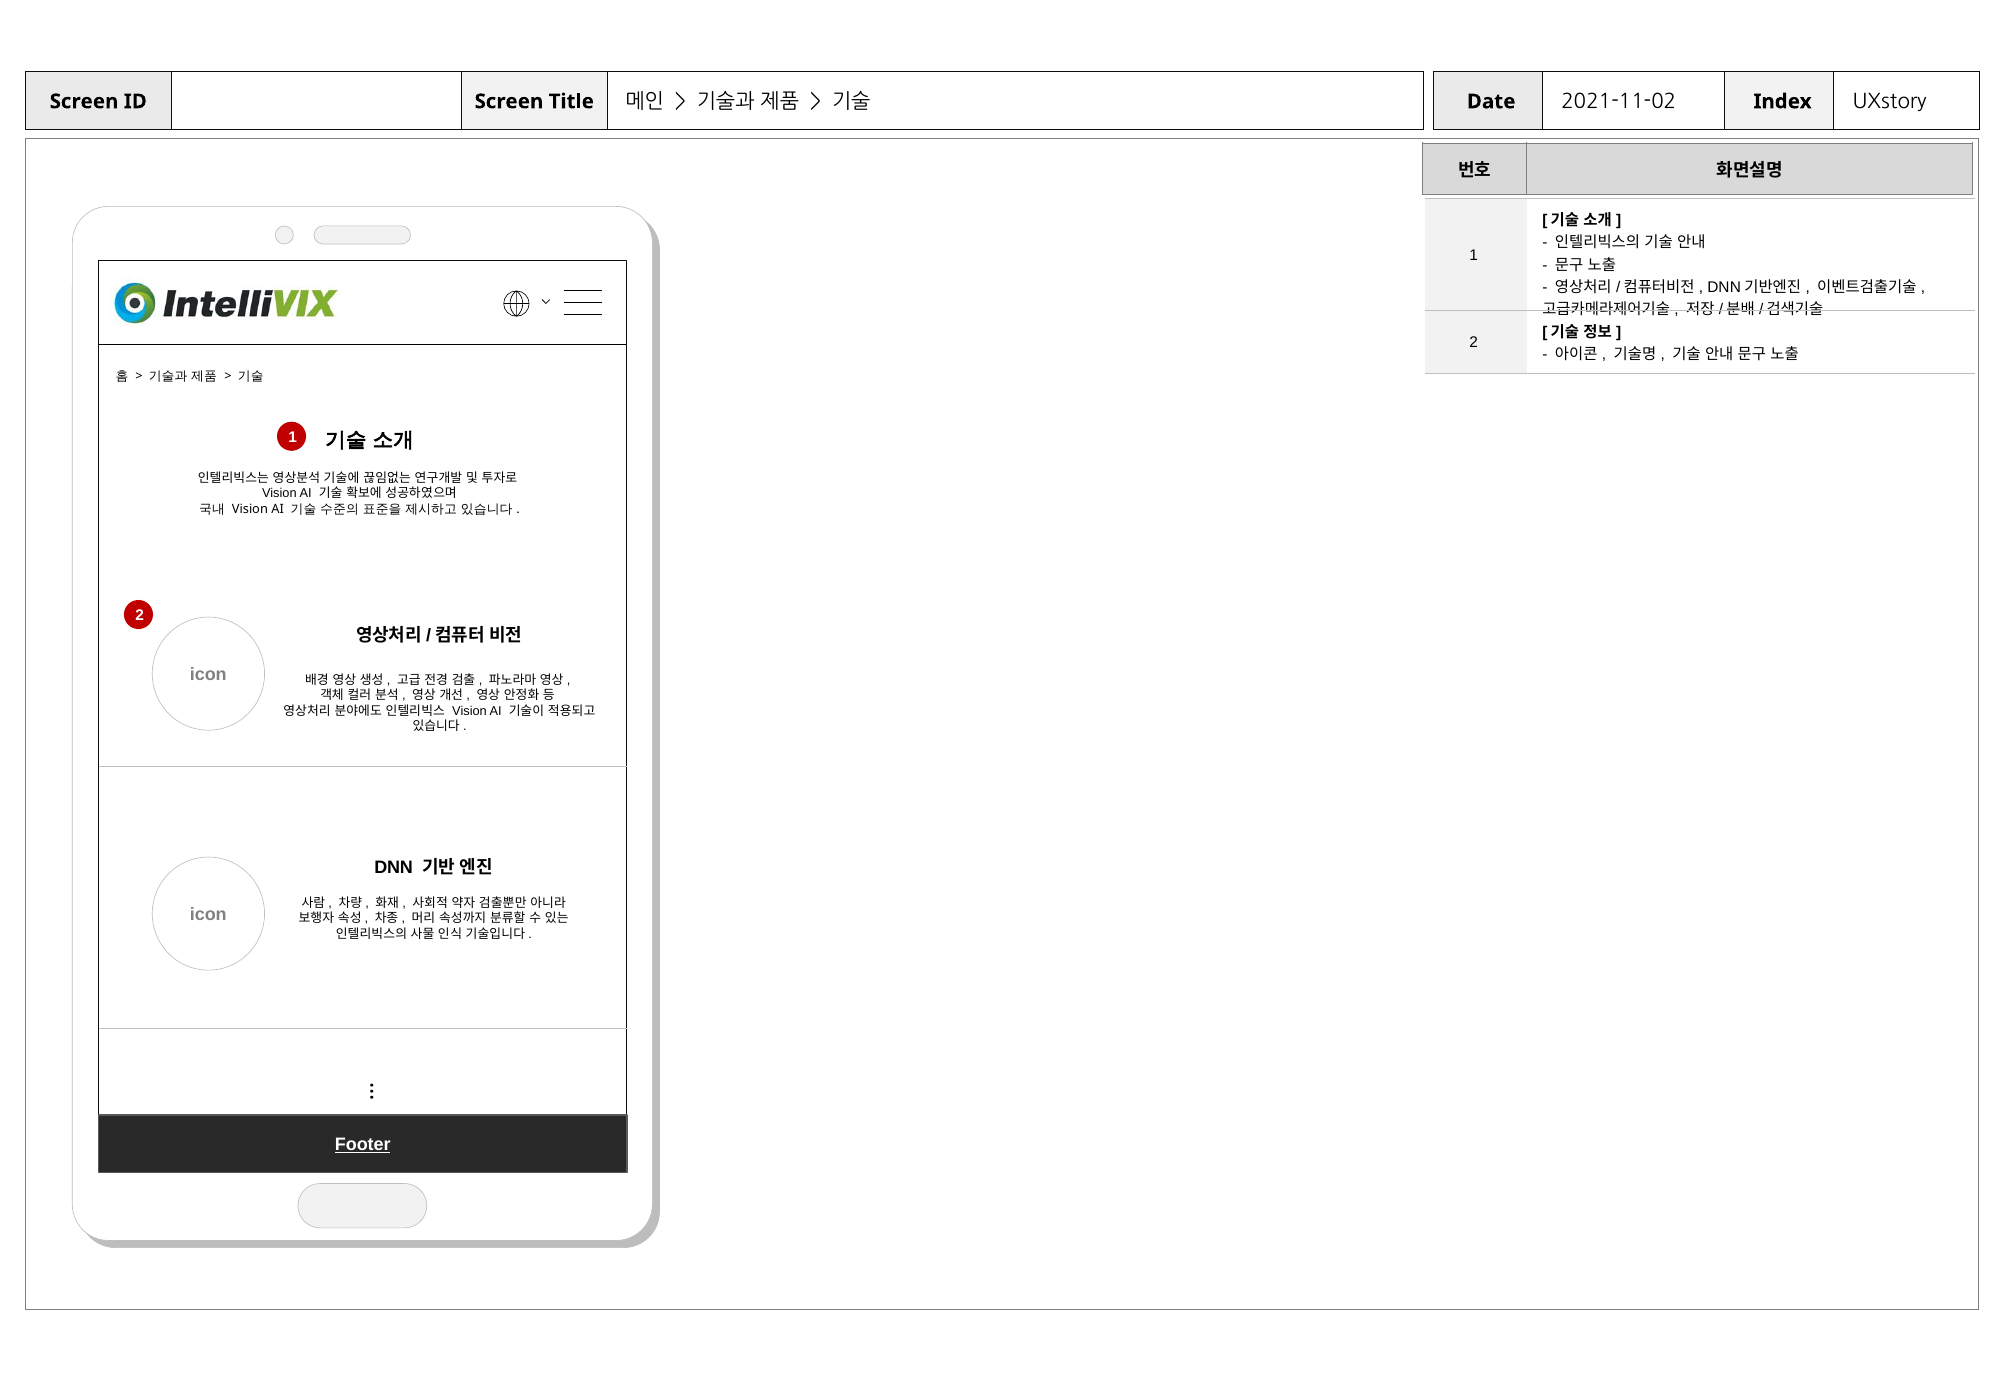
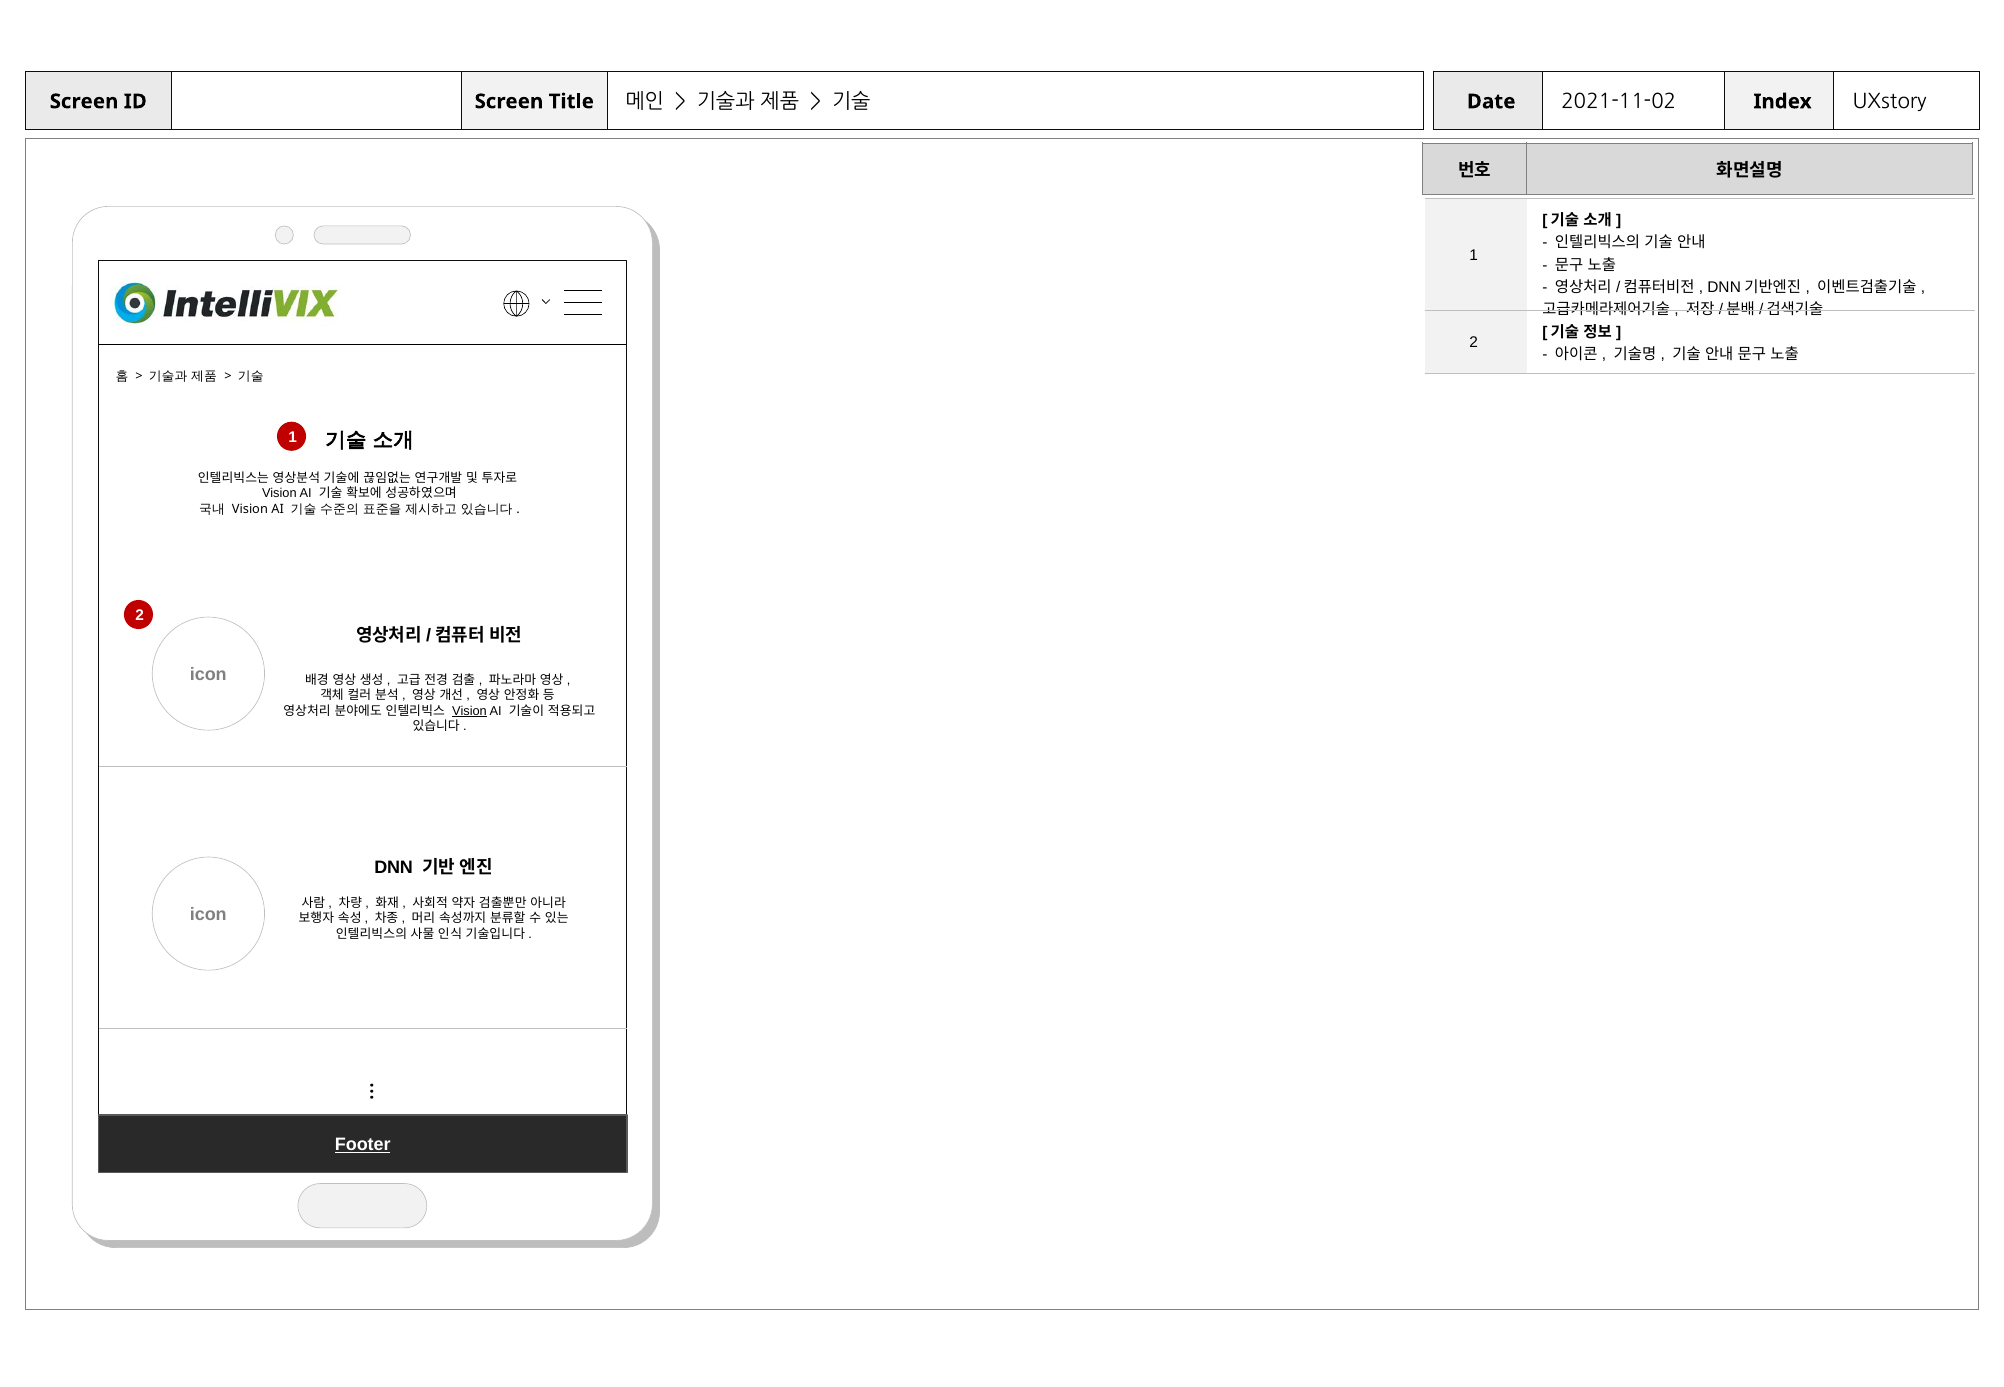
Vision underline: none -> present (469, 711)
